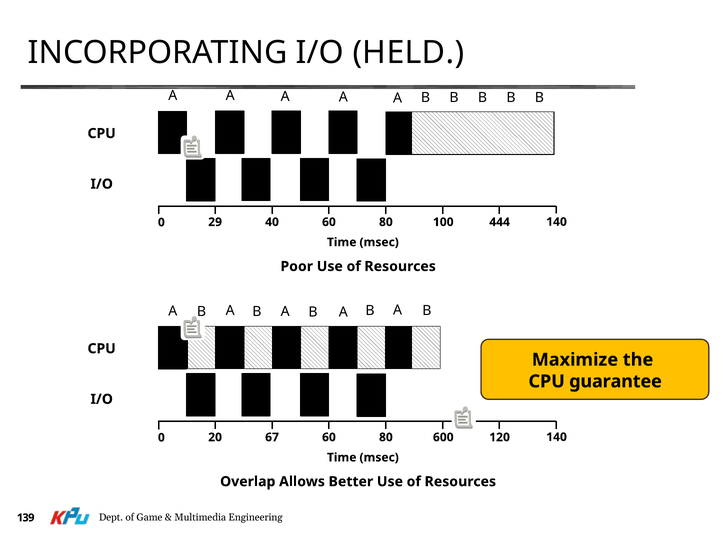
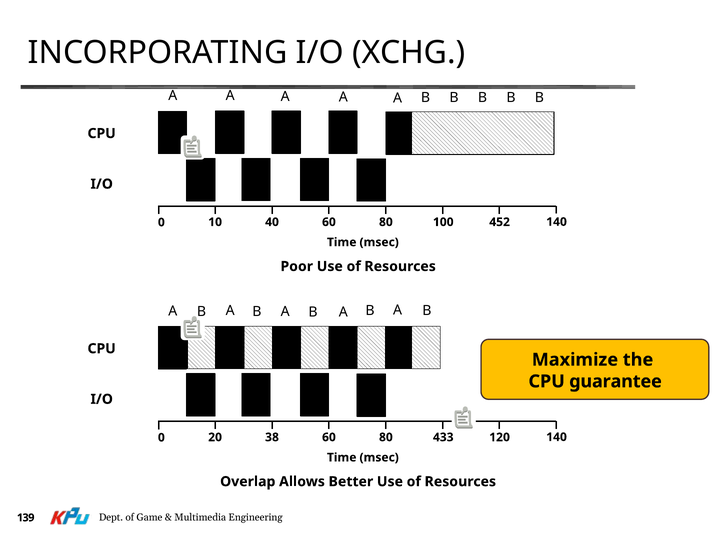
HELD: HELD -> XCHG (409, 53)
29: 29 -> 10 (215, 222)
444: 444 -> 452 (500, 222)
67: 67 -> 38 (272, 437)
600: 600 -> 433 (443, 437)
